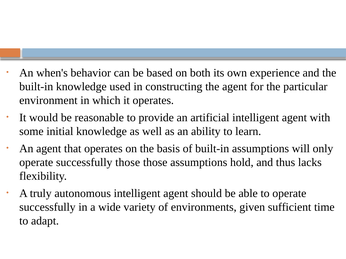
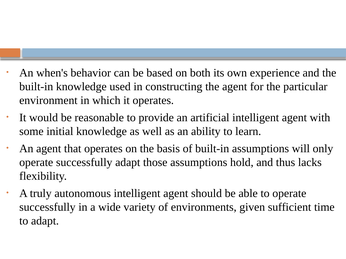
successfully those: those -> adapt (128, 163)
